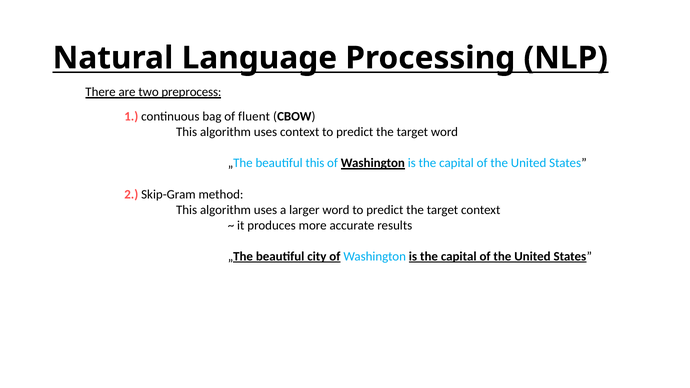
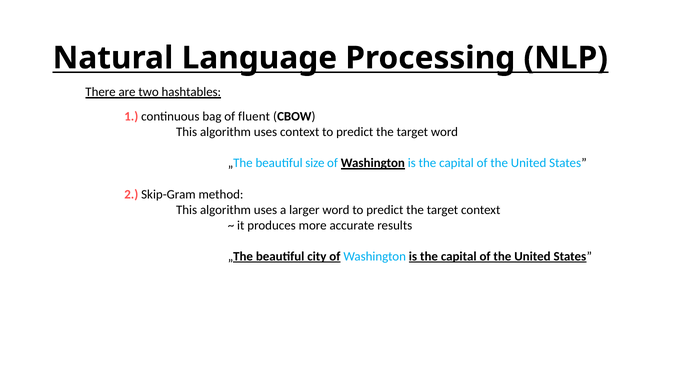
preprocess: preprocess -> hashtables (191, 92)
beautiful this: this -> size (315, 163)
